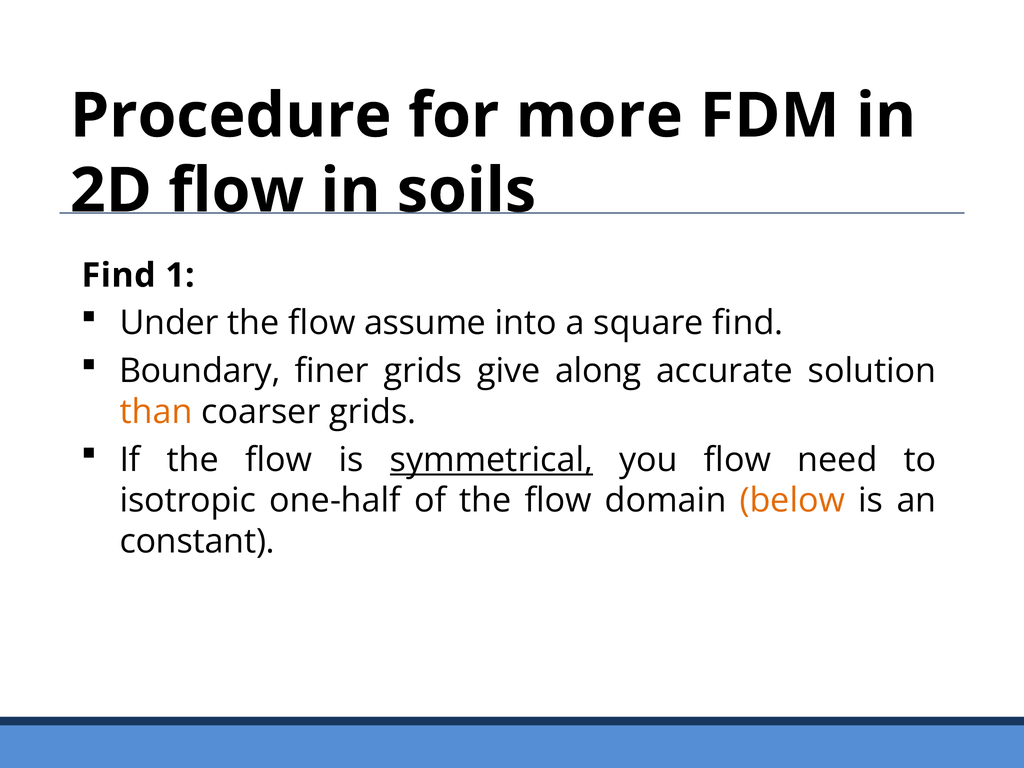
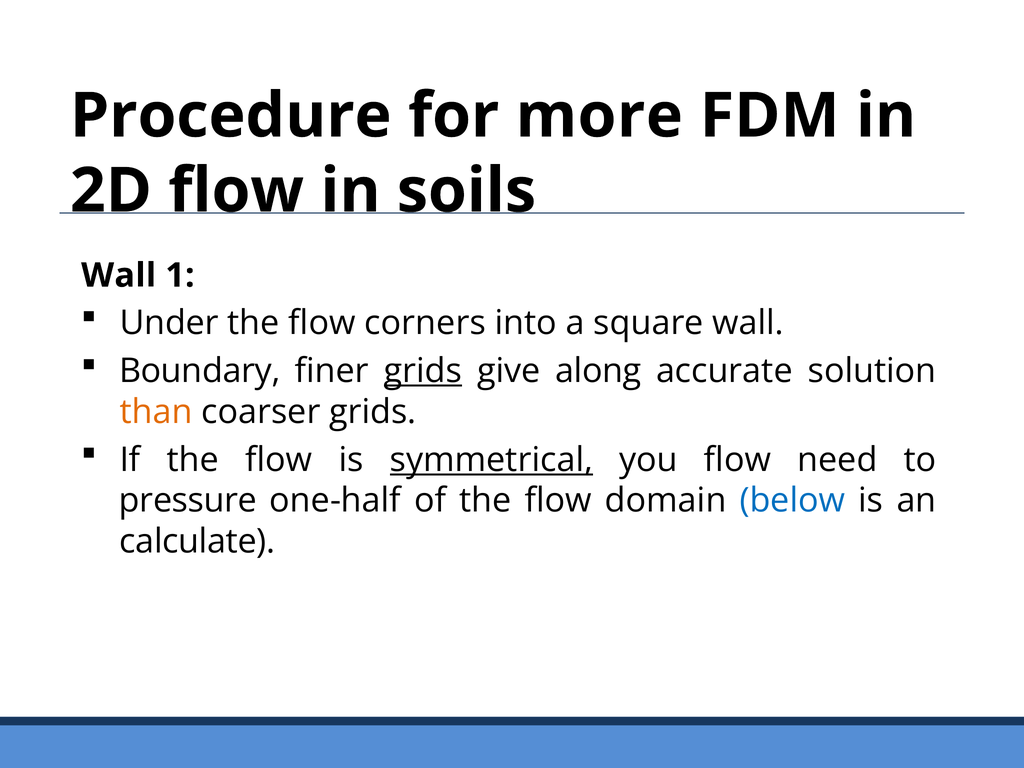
Find: Find -> Wall (119, 275)
assume: assume -> corners (425, 323)
square find: find -> wall (748, 323)
grids underline: none -> present (423, 371)
isotropic: isotropic -> pressure (188, 501)
below colour: orange -> blue (792, 501)
constant: constant -> calculate (197, 542)
